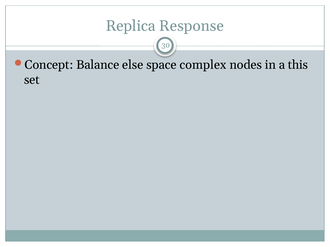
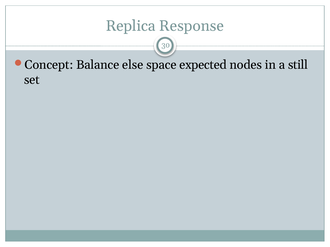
complex: complex -> expected (203, 65)
this: this -> still (298, 65)
